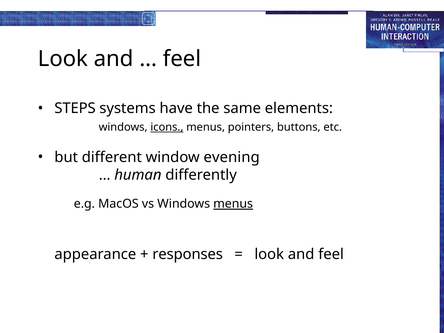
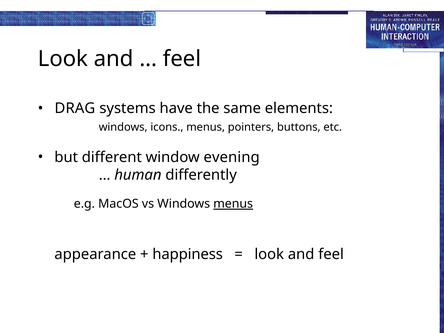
STEPS: STEPS -> DRAG (75, 108)
icons underline: present -> none (167, 127)
responses: responses -> happiness (188, 254)
